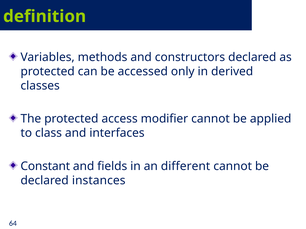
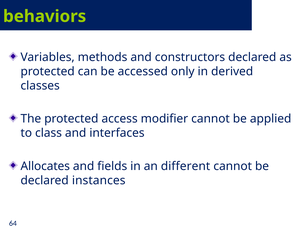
definition: definition -> behaviors (45, 16)
Constant: Constant -> Allocates (45, 167)
